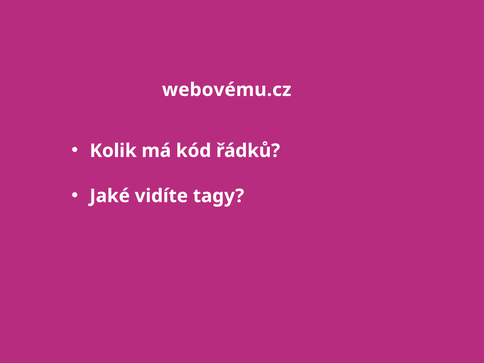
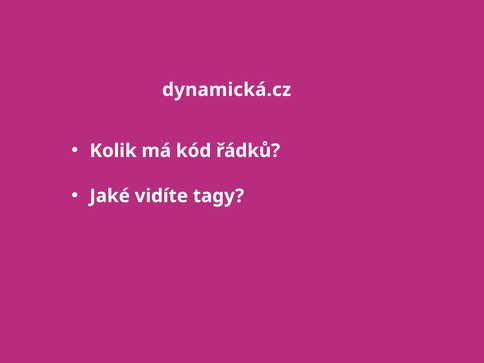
webovému.cz: webovému.cz -> dynamická.cz (227, 90)
